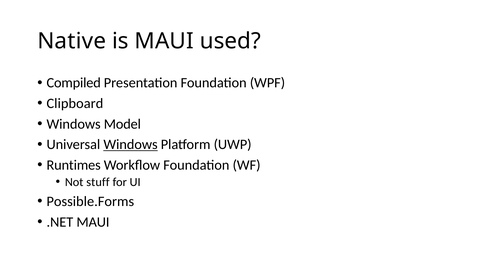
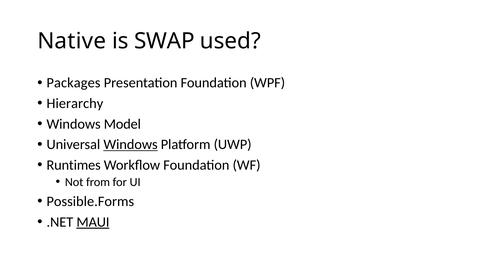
is MAUI: MAUI -> SWAP (164, 41)
Compiled: Compiled -> Packages (74, 83)
Clipboard: Clipboard -> Hierarchy (75, 103)
stuff: stuff -> from (98, 182)
MAUI underline: none -> present (93, 222)
